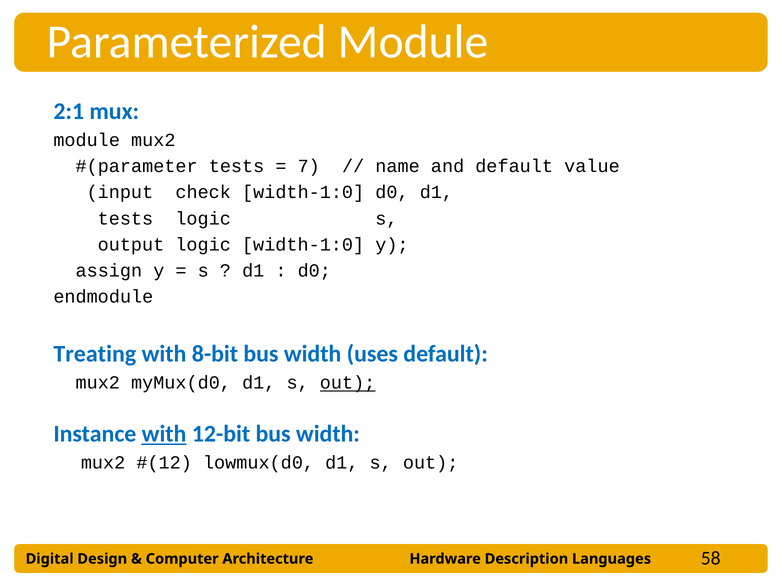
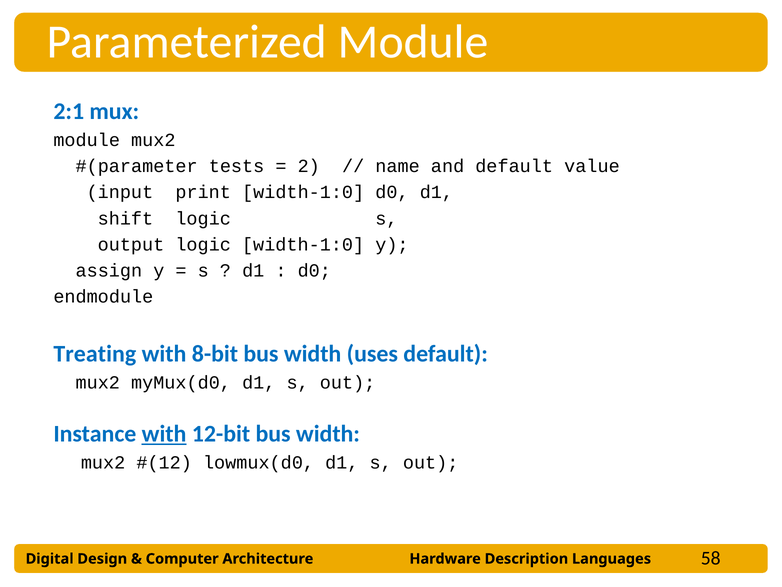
7: 7 -> 2 (309, 166)
check: check -> print (203, 192)
tests: tests -> shift (125, 218)
out underline: present -> none (348, 383)
